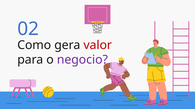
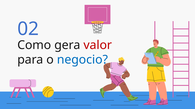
negocio colour: purple -> blue (82, 60)
